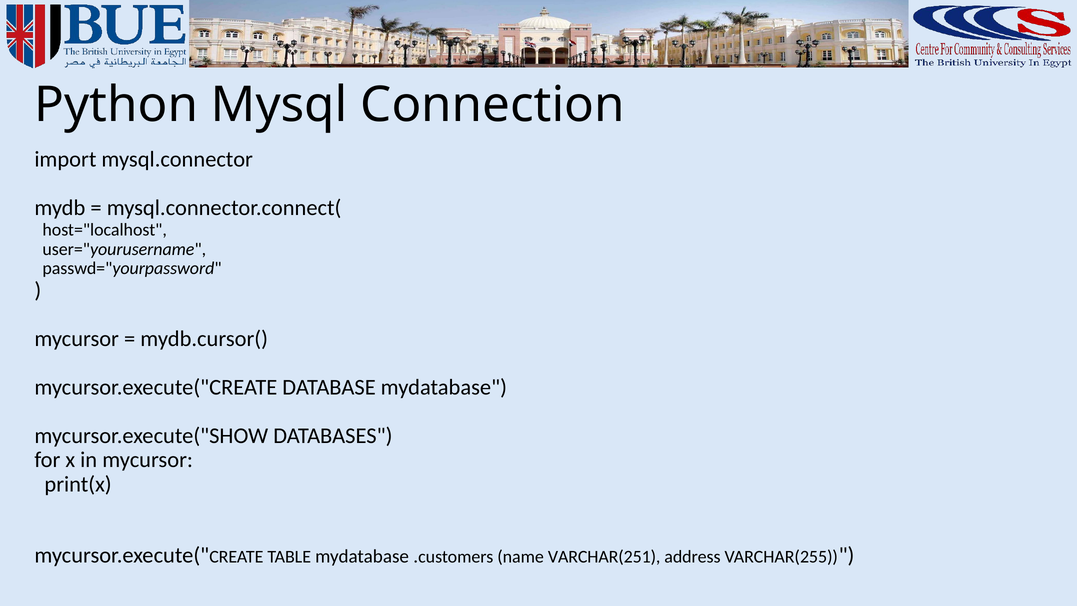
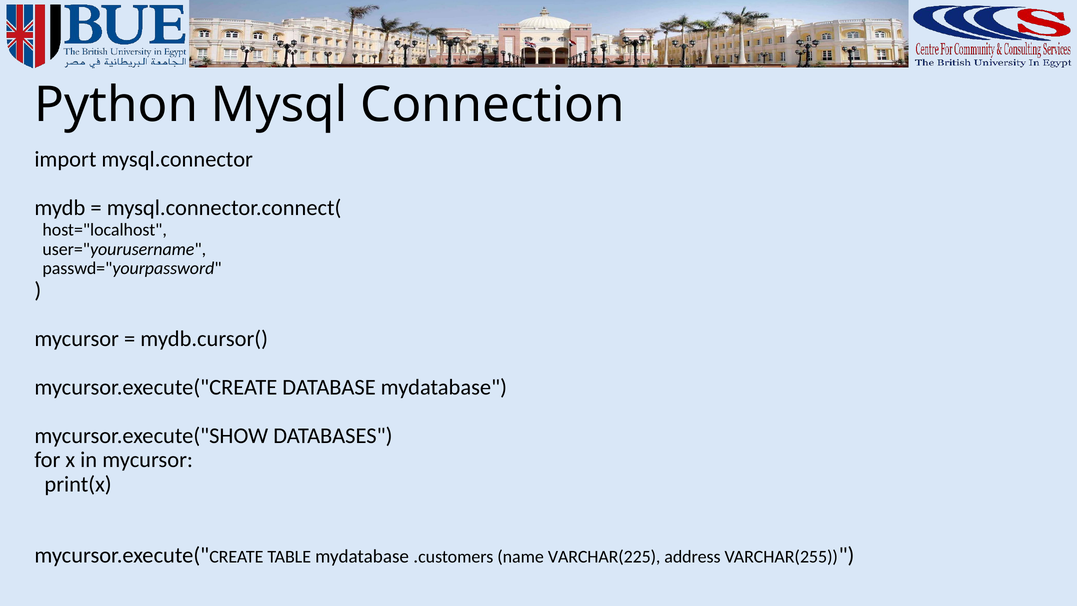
VARCHAR(251: VARCHAR(251 -> VARCHAR(225 (604, 557)
